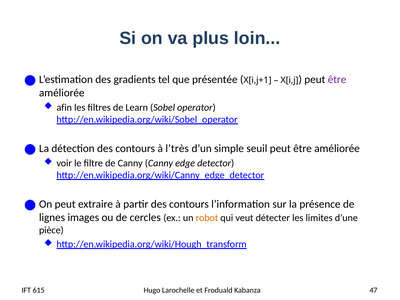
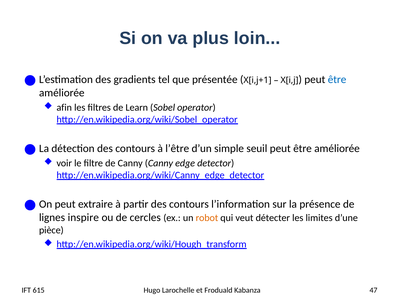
être colour: purple -> blue (337, 79)
l’très: l’très -> l’être (177, 149)
images: images -> inspire (83, 218)
